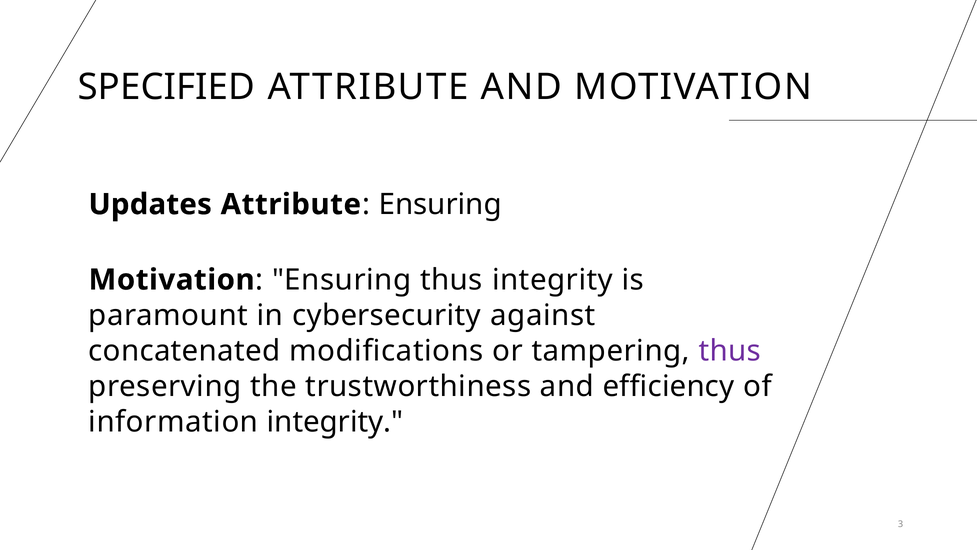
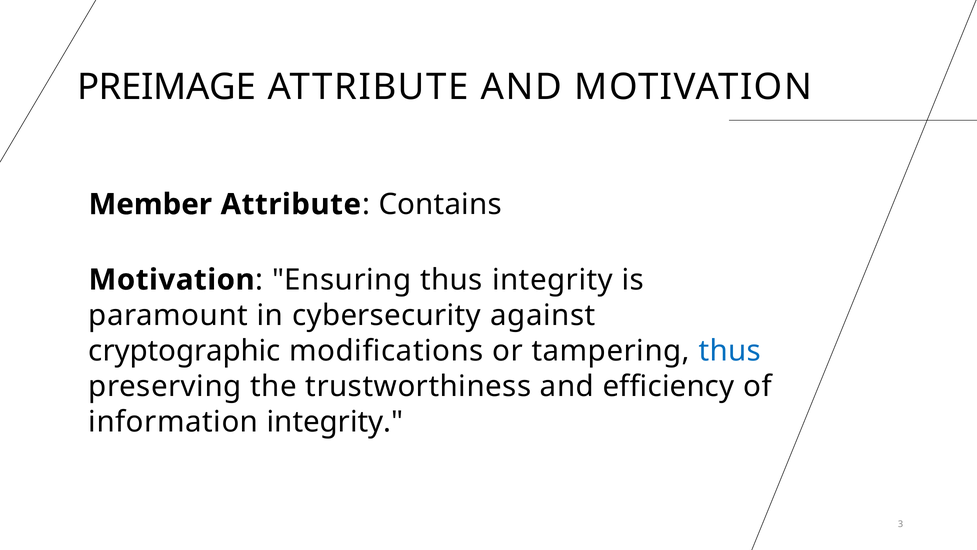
SPECIFIED: SPECIFIED -> PREIMAGE (167, 87)
Updates: Updates -> Member (150, 204)
Ensuring: Ensuring -> Contains (440, 204)
concatenated: concatenated -> cryptographic (185, 351)
thus colour: purple -> blue (730, 351)
